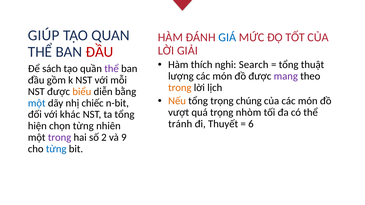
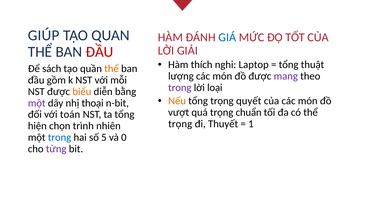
Search: Search -> Laptop (254, 65)
thể colour: purple -> orange (112, 69)
trong colour: orange -> purple (180, 88)
lịch: lịch -> loại (215, 88)
chúng: chúng -> quyết (249, 101)
một colour: blue -> purple (37, 103)
chiếc: chiếc -> thoại (93, 103)
nhòm: nhòm -> chuẩn (249, 113)
khác: khác -> toán (70, 115)
tránh: tránh -> trọng (180, 124)
6: 6 -> 1 (251, 124)
chọn từng: từng -> trình (83, 126)
trong colour: purple -> blue (60, 138)
2: 2 -> 5 (104, 138)
9: 9 -> 0 (124, 138)
từng colour: blue -> purple (56, 149)
